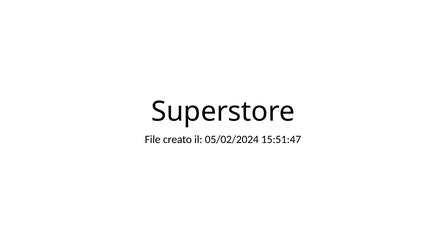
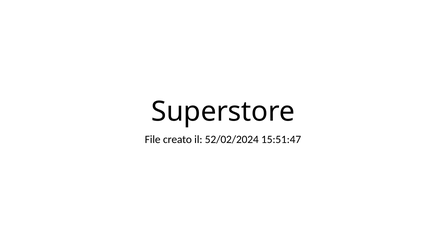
05/02/2024: 05/02/2024 -> 52/02/2024 (232, 139)
